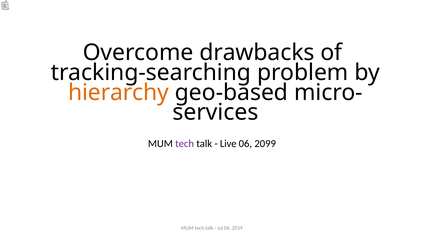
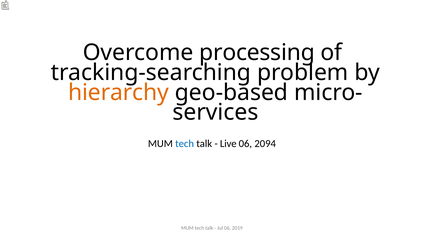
drawbacks: drawbacks -> processing (257, 53)
tech colour: purple -> blue (185, 143)
2099: 2099 -> 2094 (265, 143)
